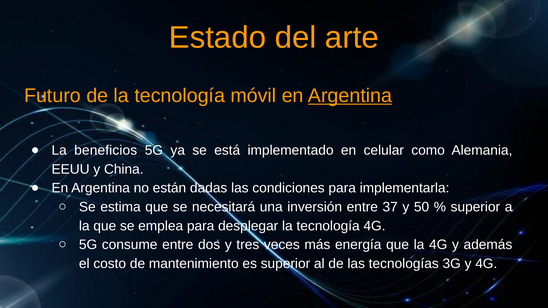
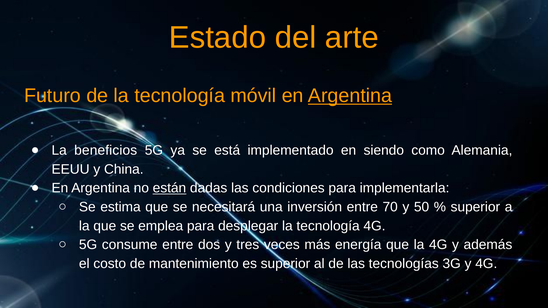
celular: celular -> siendo (384, 150)
están underline: none -> present (169, 188)
37: 37 -> 70 (390, 207)
